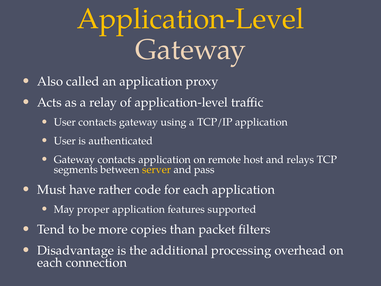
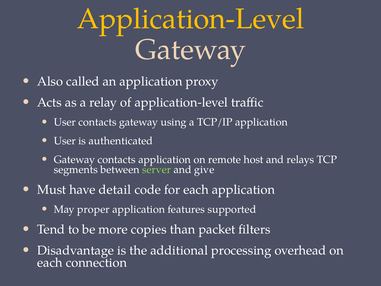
server colour: yellow -> light green (157, 170)
pass: pass -> give (204, 170)
rather: rather -> detail (115, 190)
